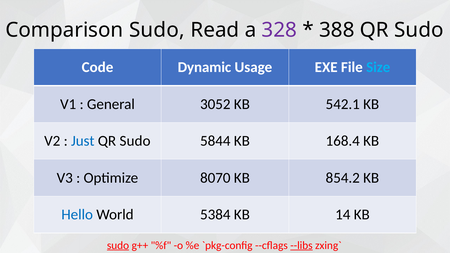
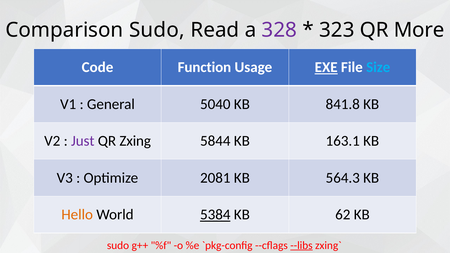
388: 388 -> 323 (337, 30)
Sudo: Sudo -> More (419, 30)
Dynamic: Dynamic -> Function (204, 67)
EXE underline: none -> present (326, 67)
3052: 3052 -> 5040 (215, 104)
542.1: 542.1 -> 841.8 (343, 104)
Just colour: blue -> purple (83, 141)
Sudo: Sudo -> Zxing (135, 141)
168.4: 168.4 -> 163.1 (343, 141)
8070: 8070 -> 2081 (215, 178)
854.2: 854.2 -> 564.3 (343, 178)
Hello colour: blue -> orange (77, 215)
5384 underline: none -> present (215, 215)
14: 14 -> 62 (343, 215)
sudo underline: present -> none (118, 245)
